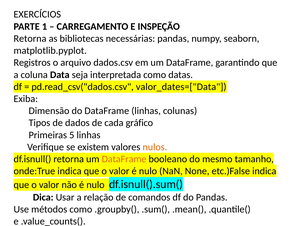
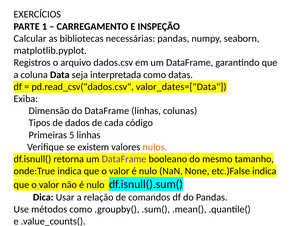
Retorna: Retorna -> Calcular (30, 38)
gráfico: gráfico -> código (139, 123)
DataFrame colour: orange -> purple (124, 159)
